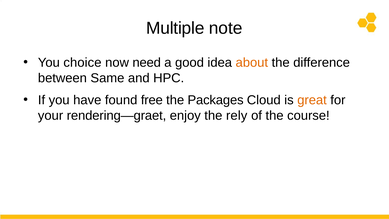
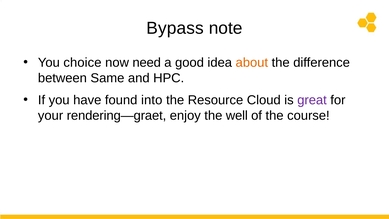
Multiple: Multiple -> Bypass (175, 28)
free: free -> into (152, 100)
Packages: Packages -> Resource (216, 100)
great colour: orange -> purple (312, 100)
rely: rely -> well (237, 115)
